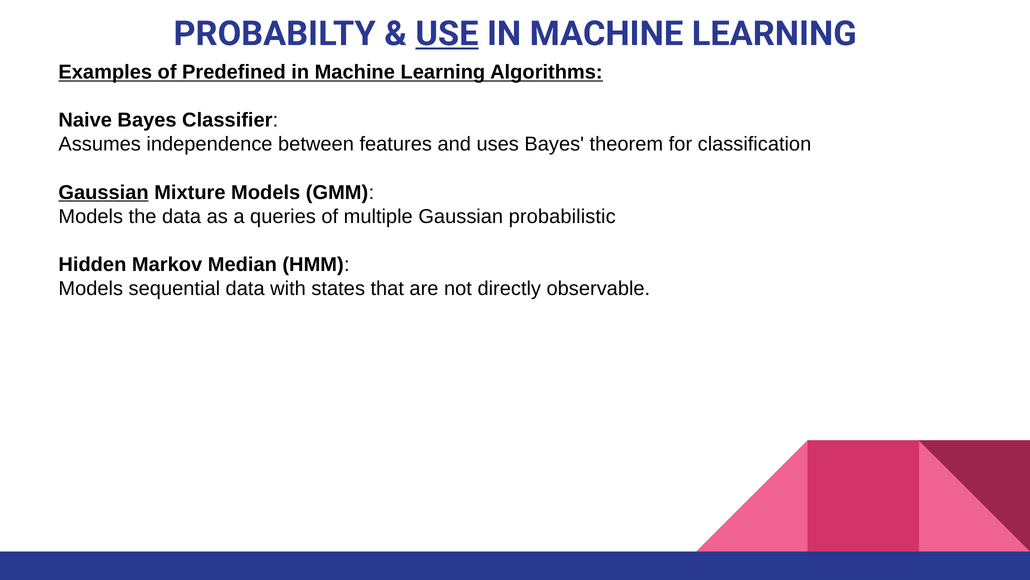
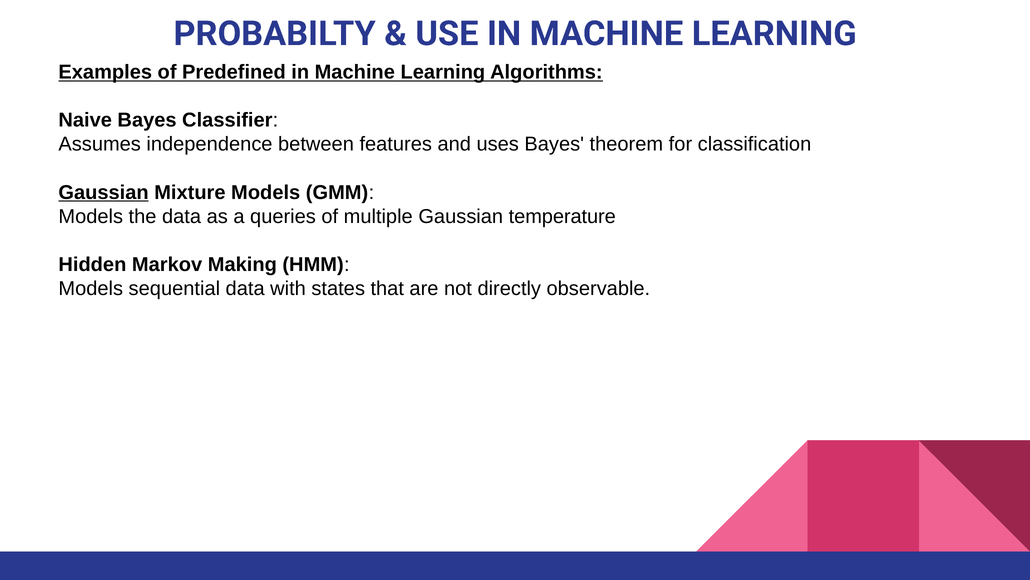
USE underline: present -> none (447, 34)
probabilistic: probabilistic -> temperature (562, 216)
Median: Median -> Making (242, 264)
